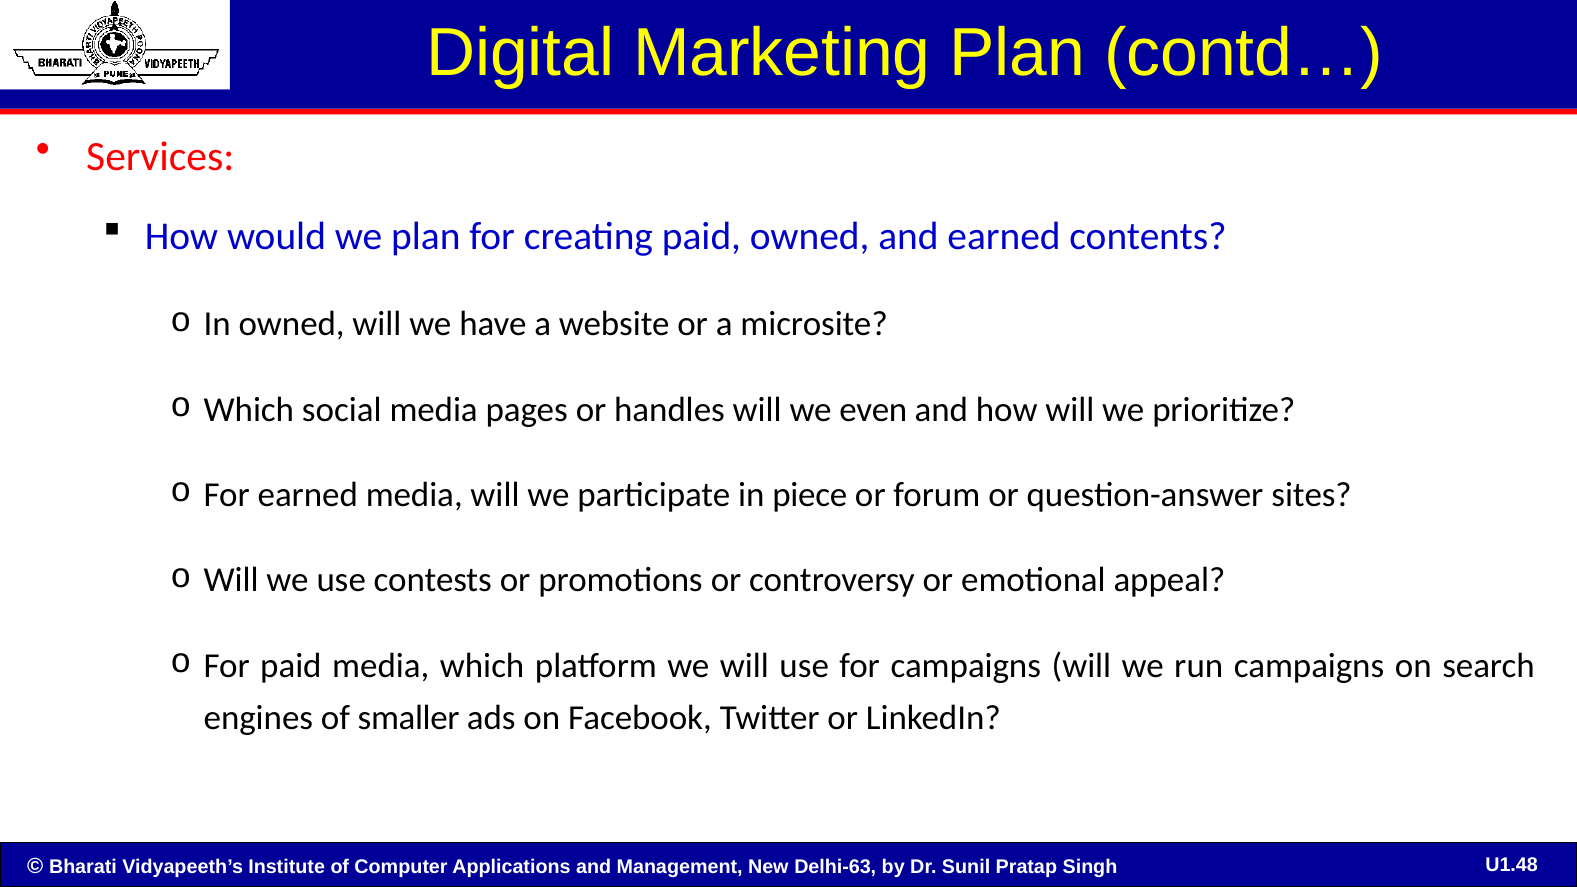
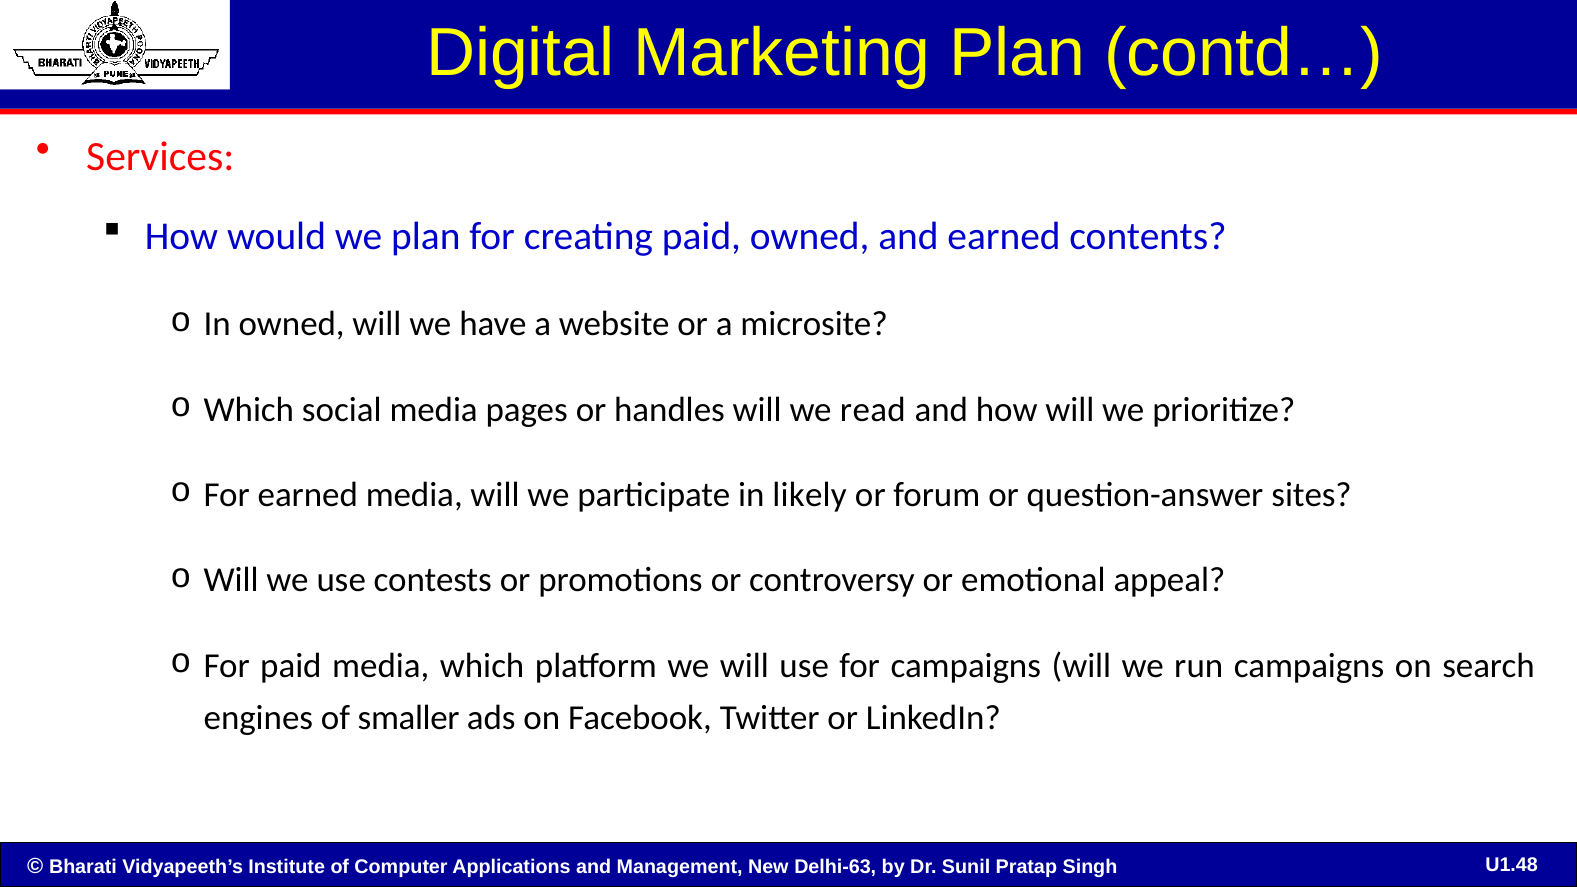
even: even -> read (873, 410)
piece: piece -> likely (810, 495)
